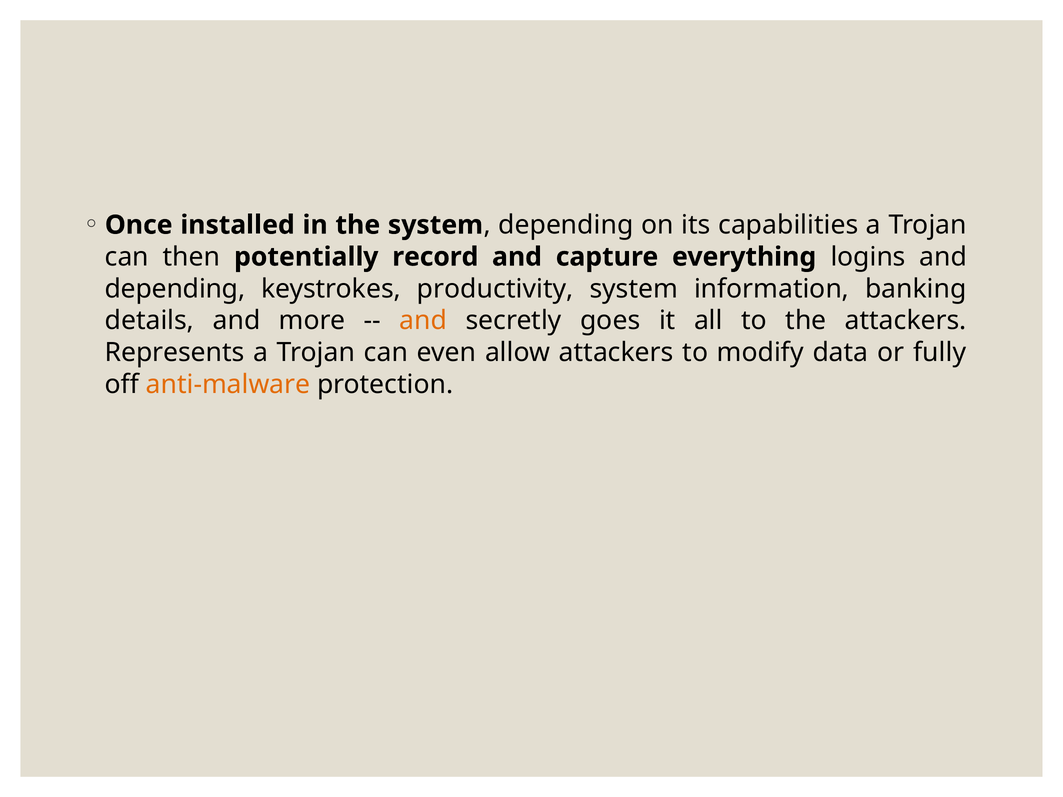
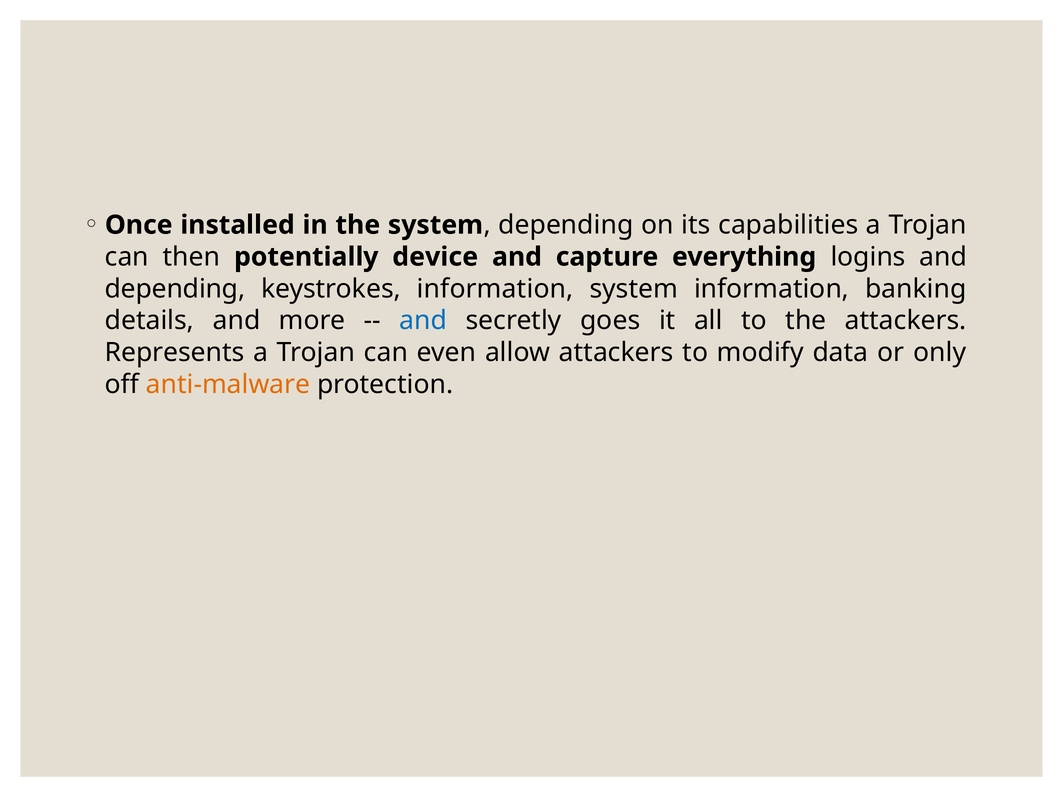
record: record -> device (435, 257)
keystrokes productivity: productivity -> information (495, 289)
and colour: orange -> blue (423, 321)
fully: fully -> only (940, 353)
